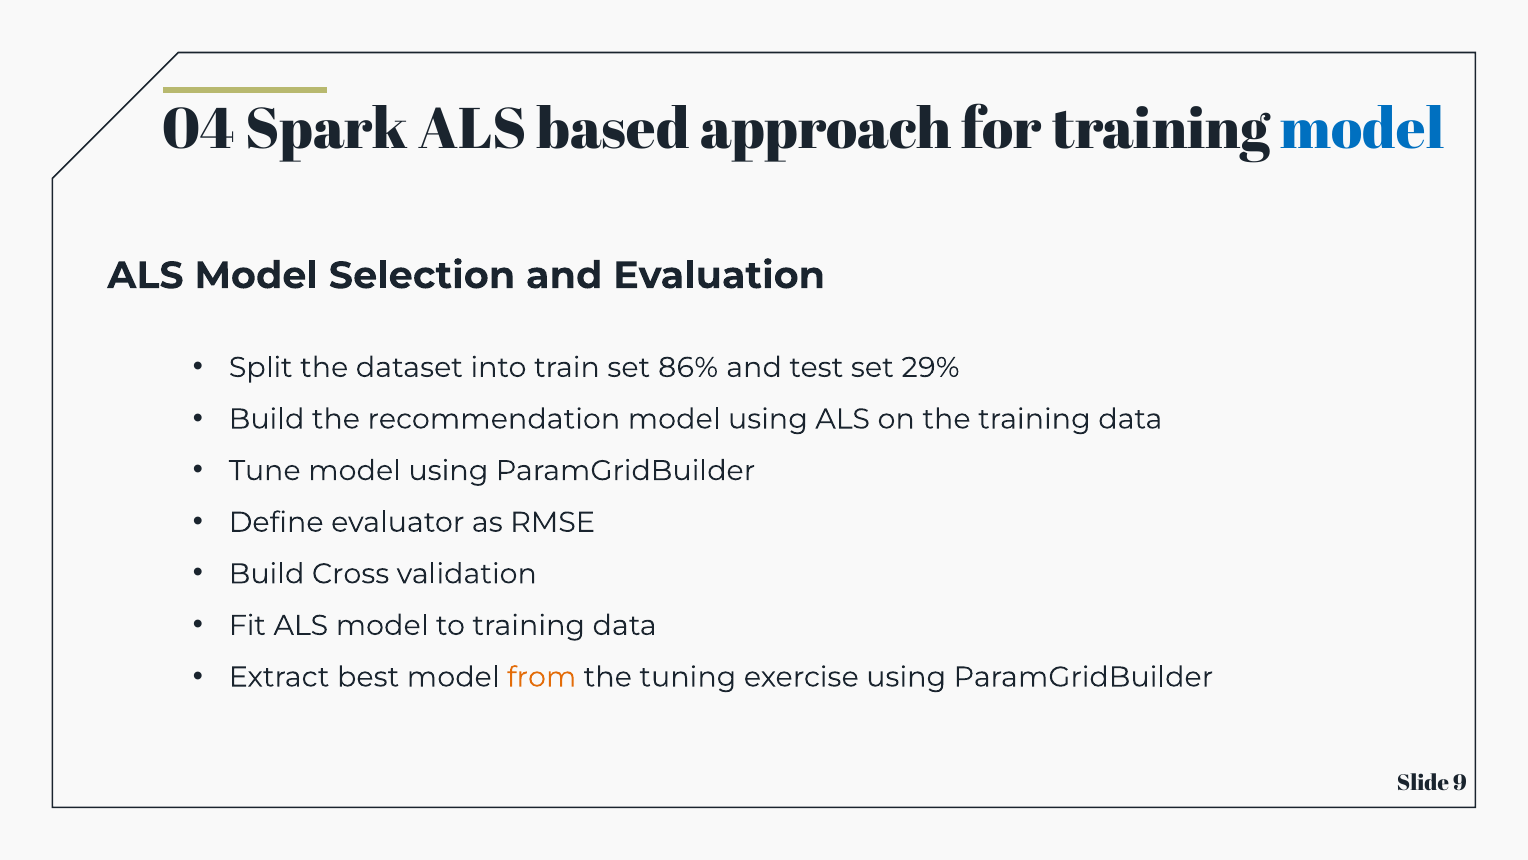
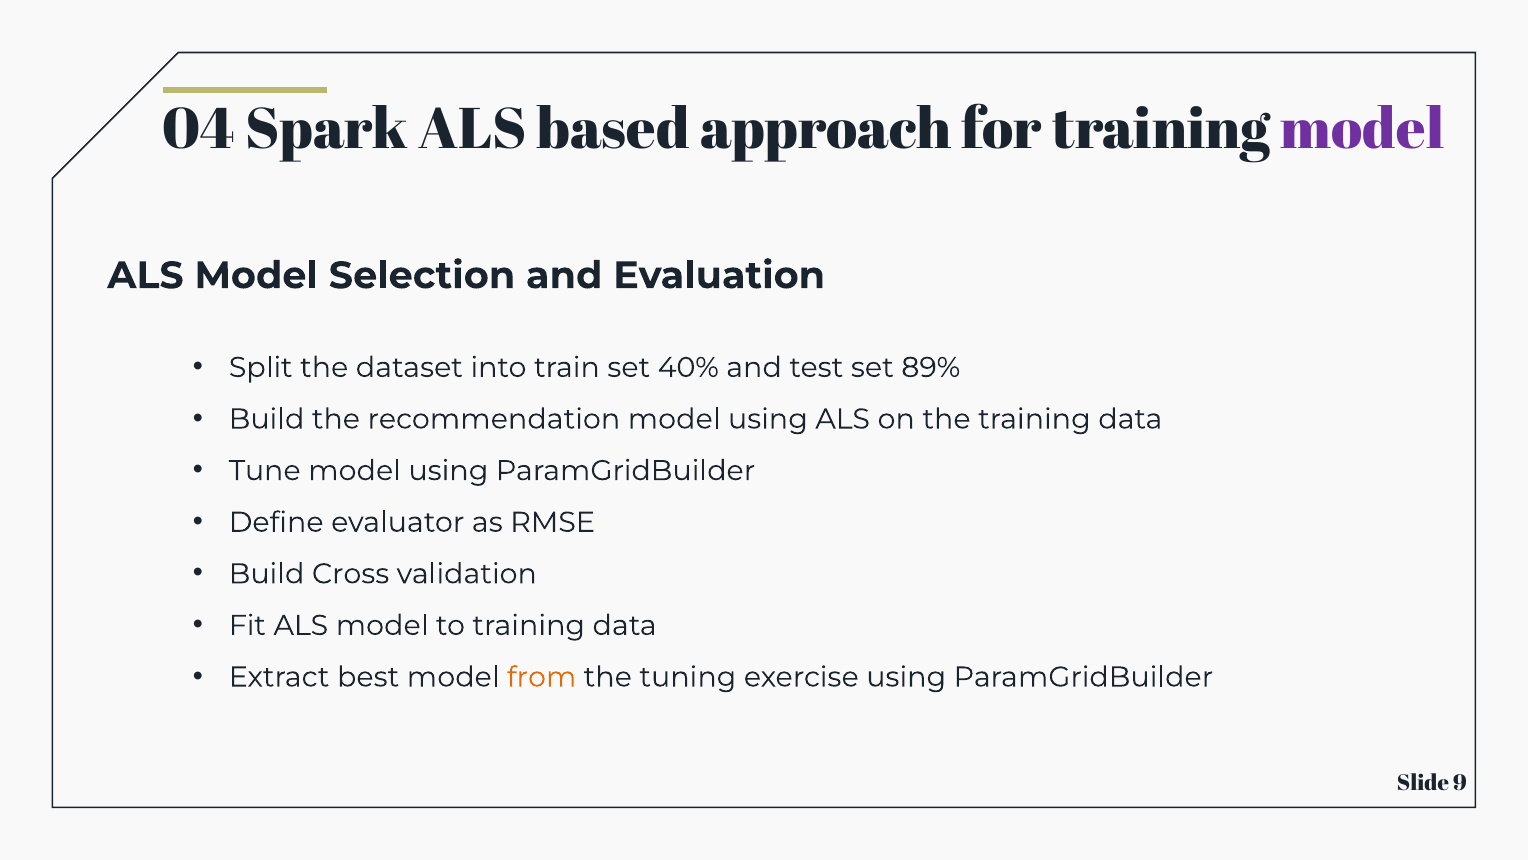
model colour: blue -> purple (1363, 129)
86%: 86% -> 40% (688, 367)
29%: 29% -> 89% (931, 367)
